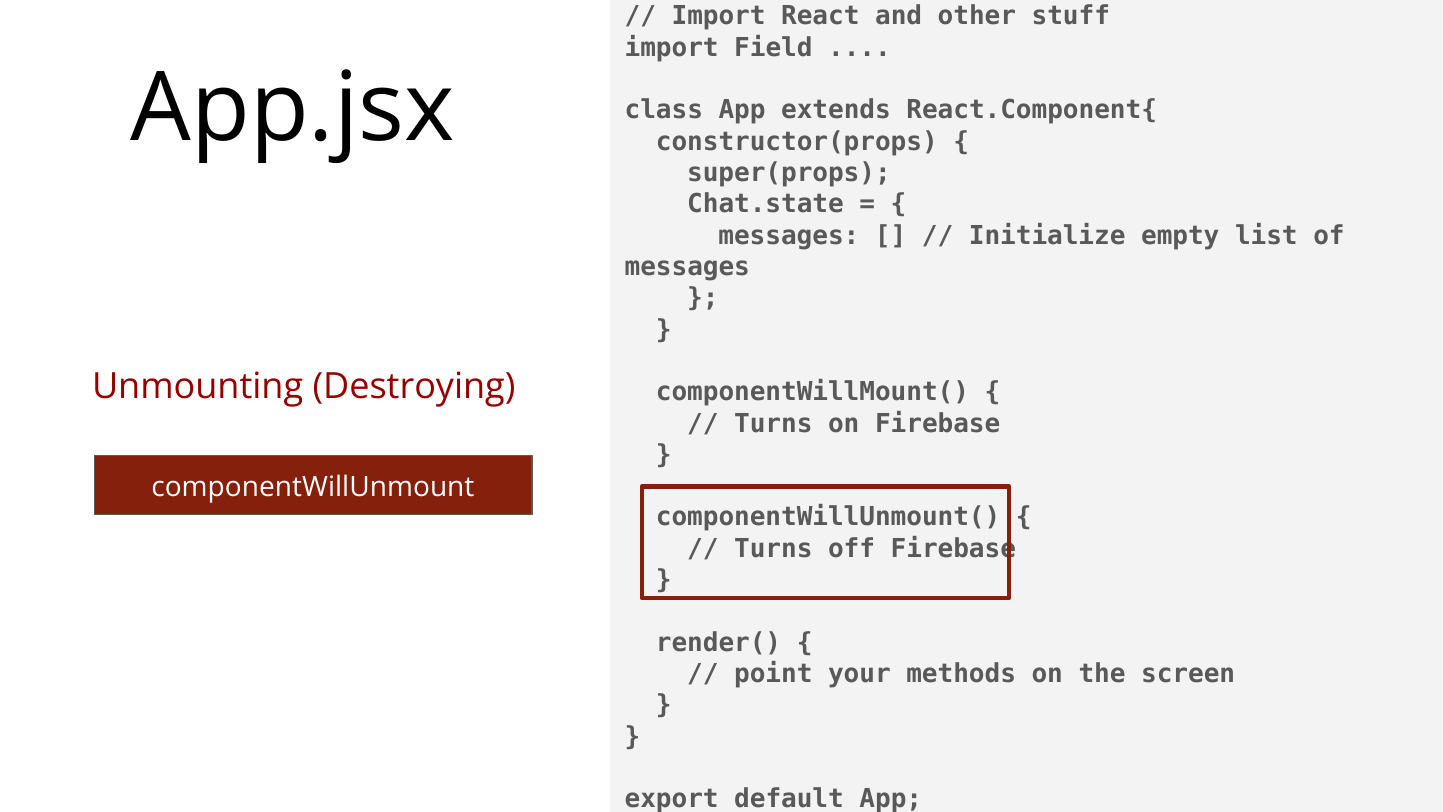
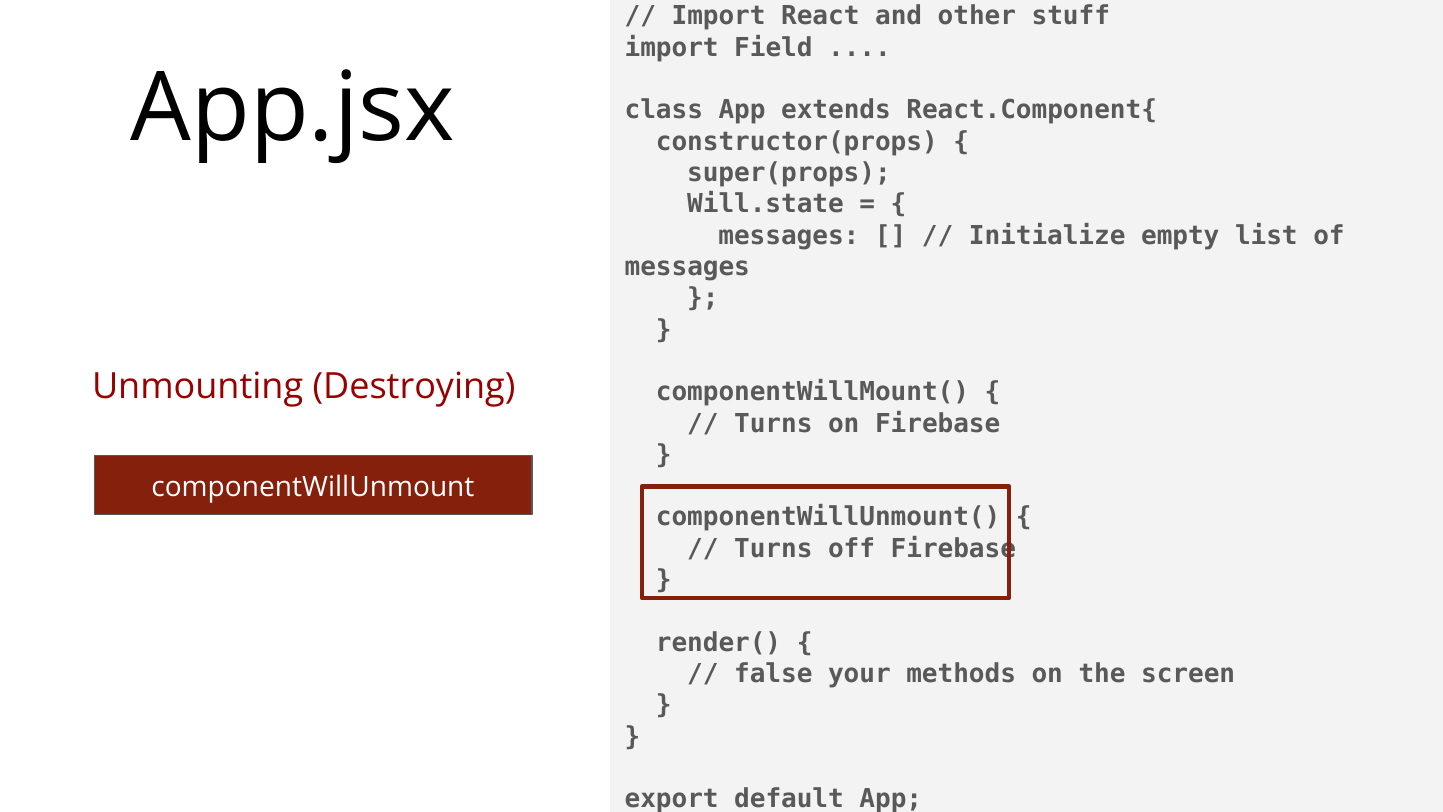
Chat.state: Chat.state -> Will.state (766, 204)
point: point -> false (773, 674)
